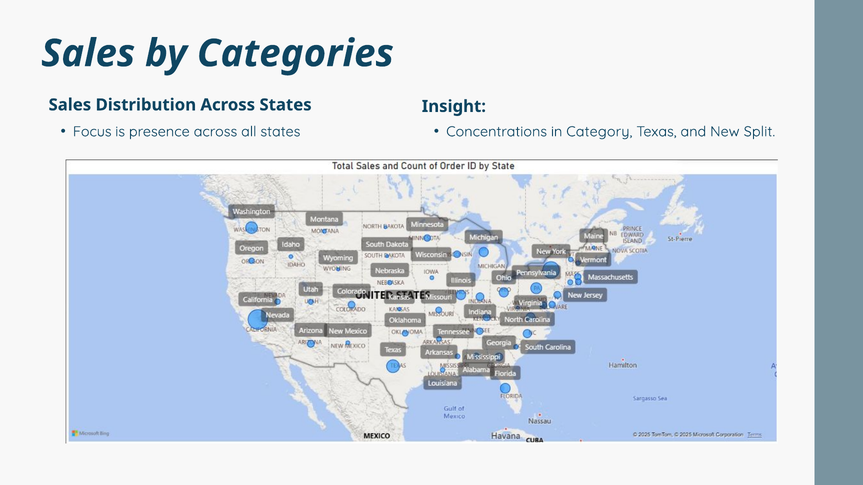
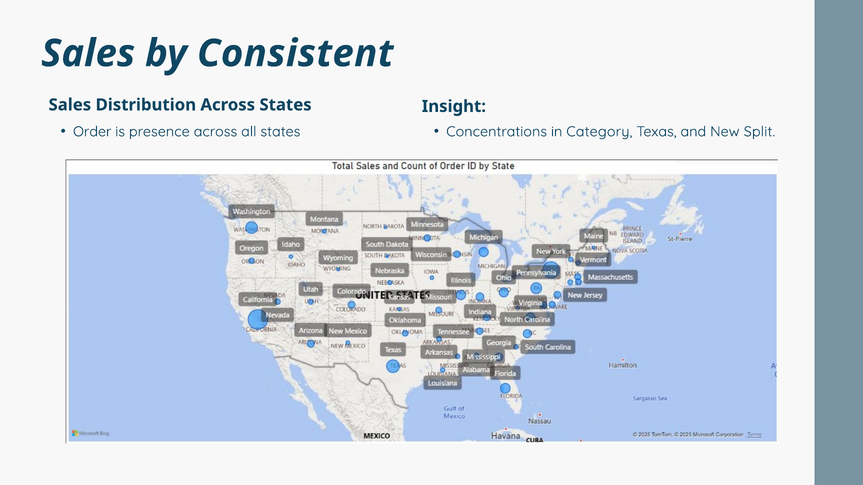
Categories: Categories -> Consistent (295, 54)
Focus: Focus -> Order (92, 132)
